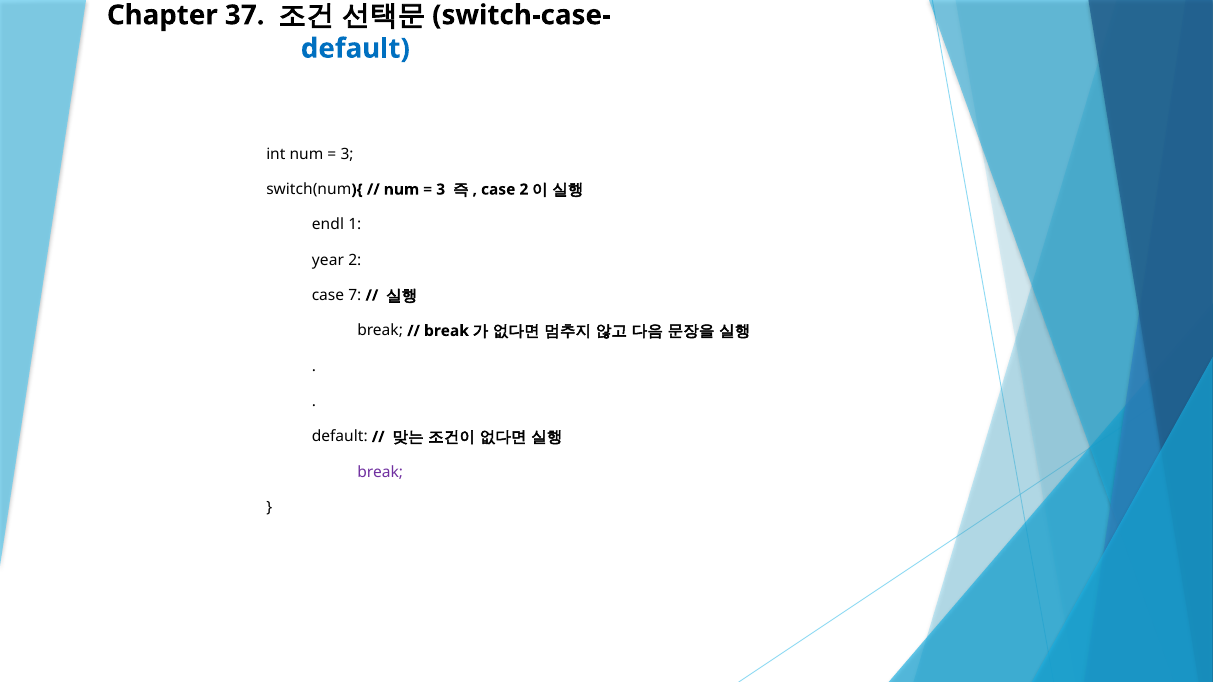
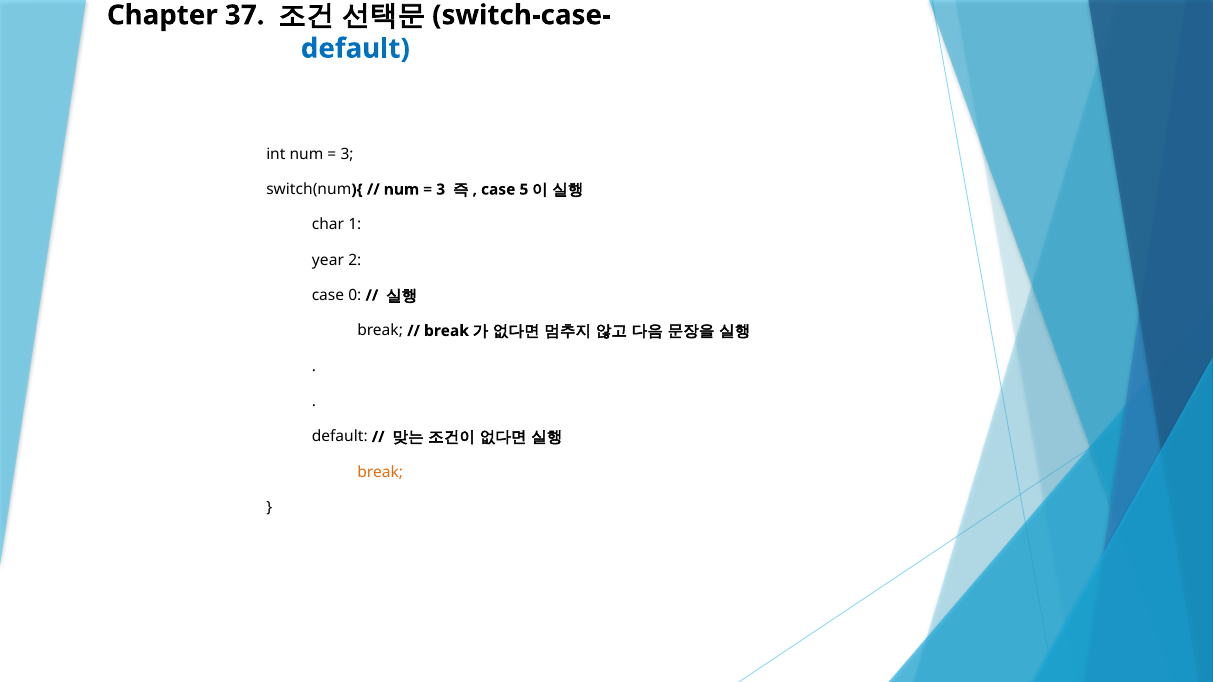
case 2: 2 -> 5 (524, 190)
endl: endl -> char (328, 225)
7: 7 -> 0 (355, 296)
break colour: purple -> orange (380, 472)
